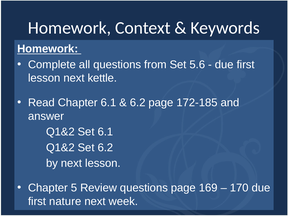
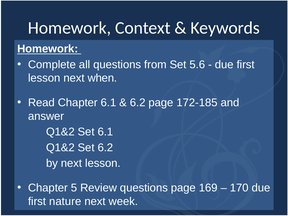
kettle: kettle -> when (102, 78)
